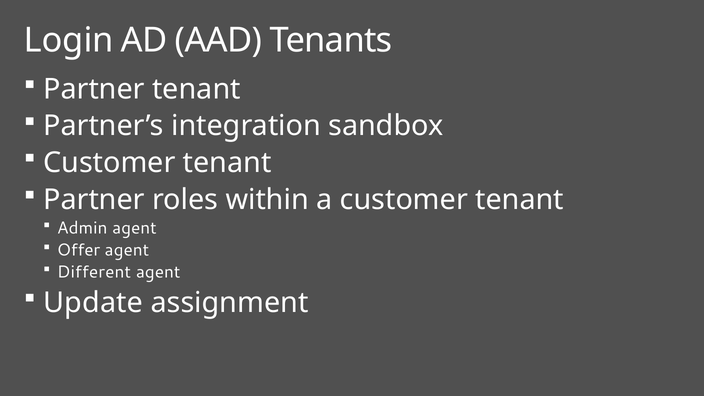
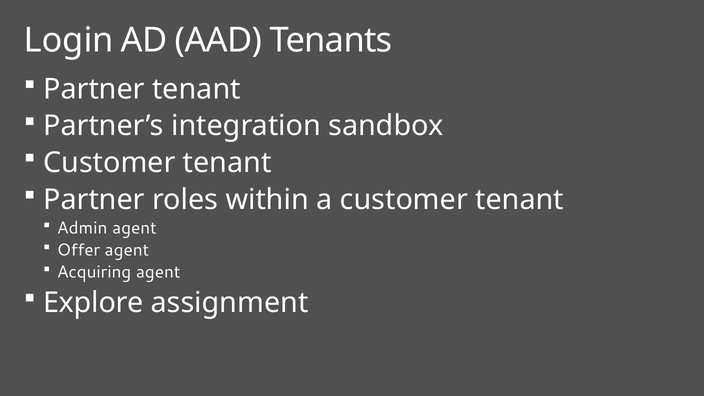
Different: Different -> Acquiring (94, 272)
Update: Update -> Explore (93, 303)
